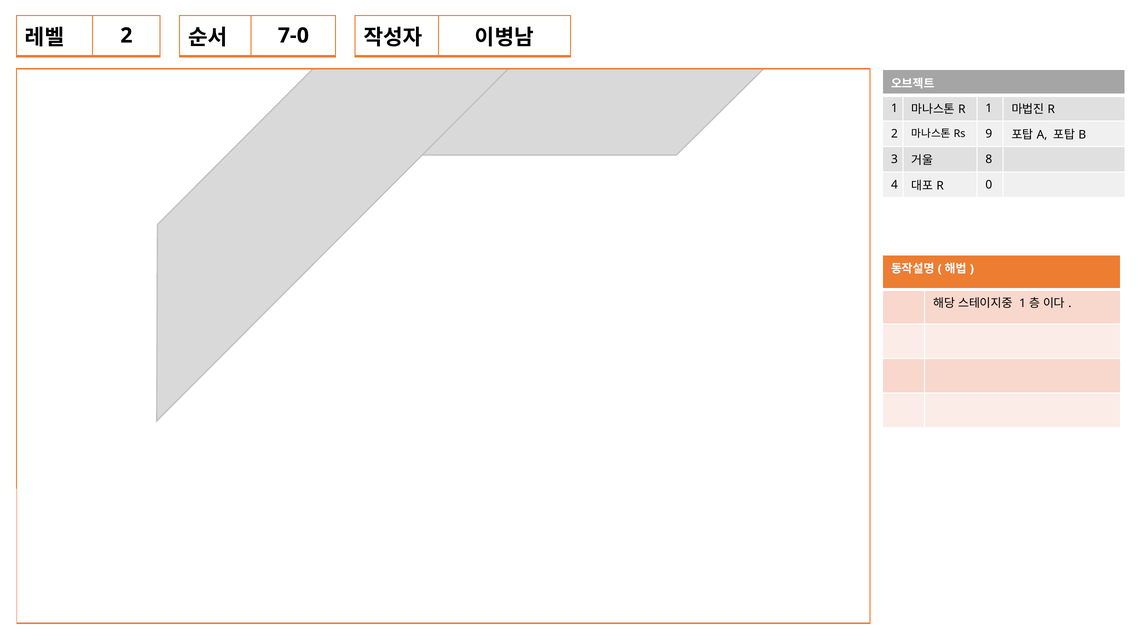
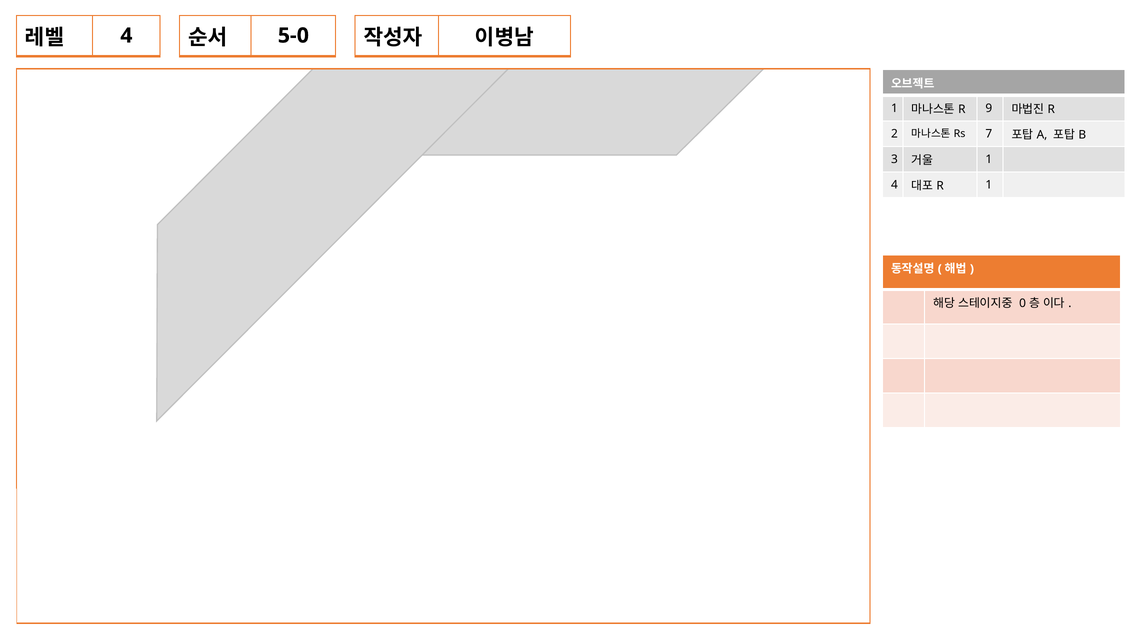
2: 2 -> 4 (126, 36)
7-0: 7-0 -> 5-0 (293, 36)
1: 1 -> 9 (989, 108)
9: 9 -> 7 (989, 134)
8: 8 -> 1 (989, 160)
0: 0 -> 1 (989, 185)
1: 1 -> 0 (1023, 304)
